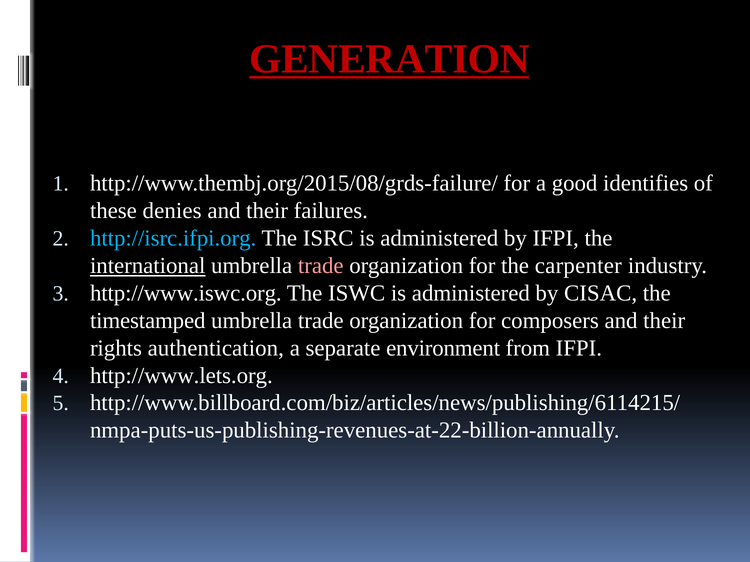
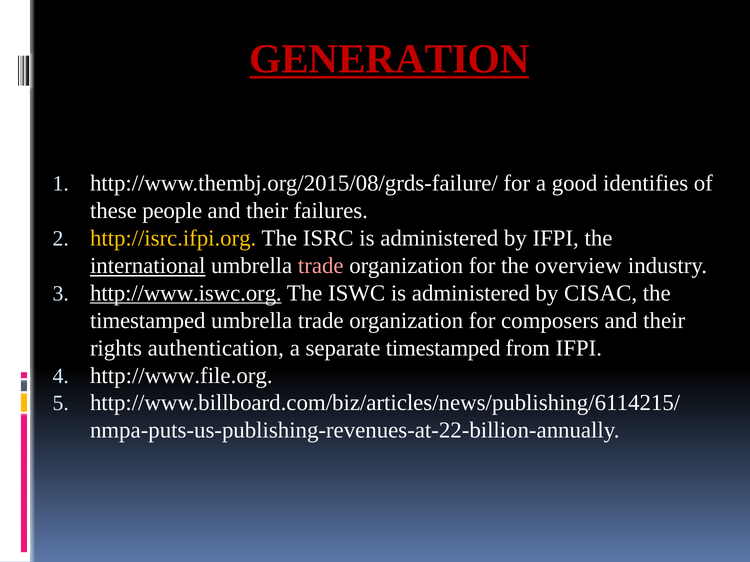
denies: denies -> people (172, 211)
http://isrc.ifpi.org colour: light blue -> yellow (173, 239)
carpenter: carpenter -> overview (578, 266)
http://www.iswc.org underline: none -> present (186, 293)
separate environment: environment -> timestamped (443, 348)
http://www.lets.org: http://www.lets.org -> http://www.file.org (181, 376)
